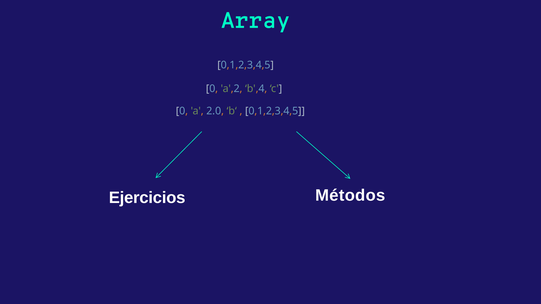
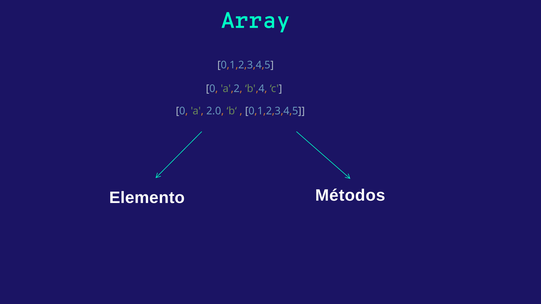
Ejercicios: Ejercicios -> Elemento (147, 198)
